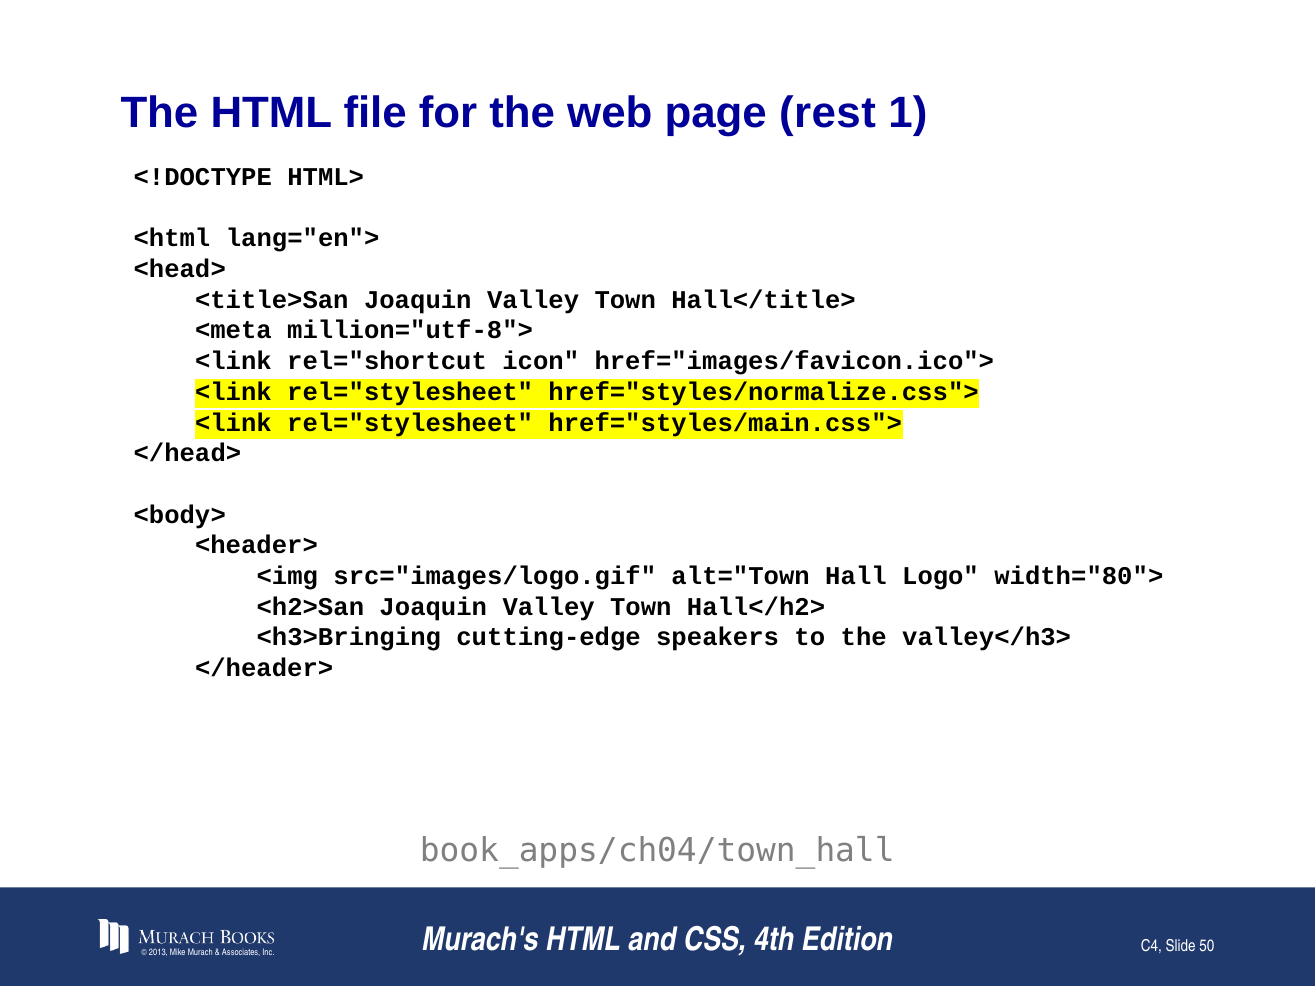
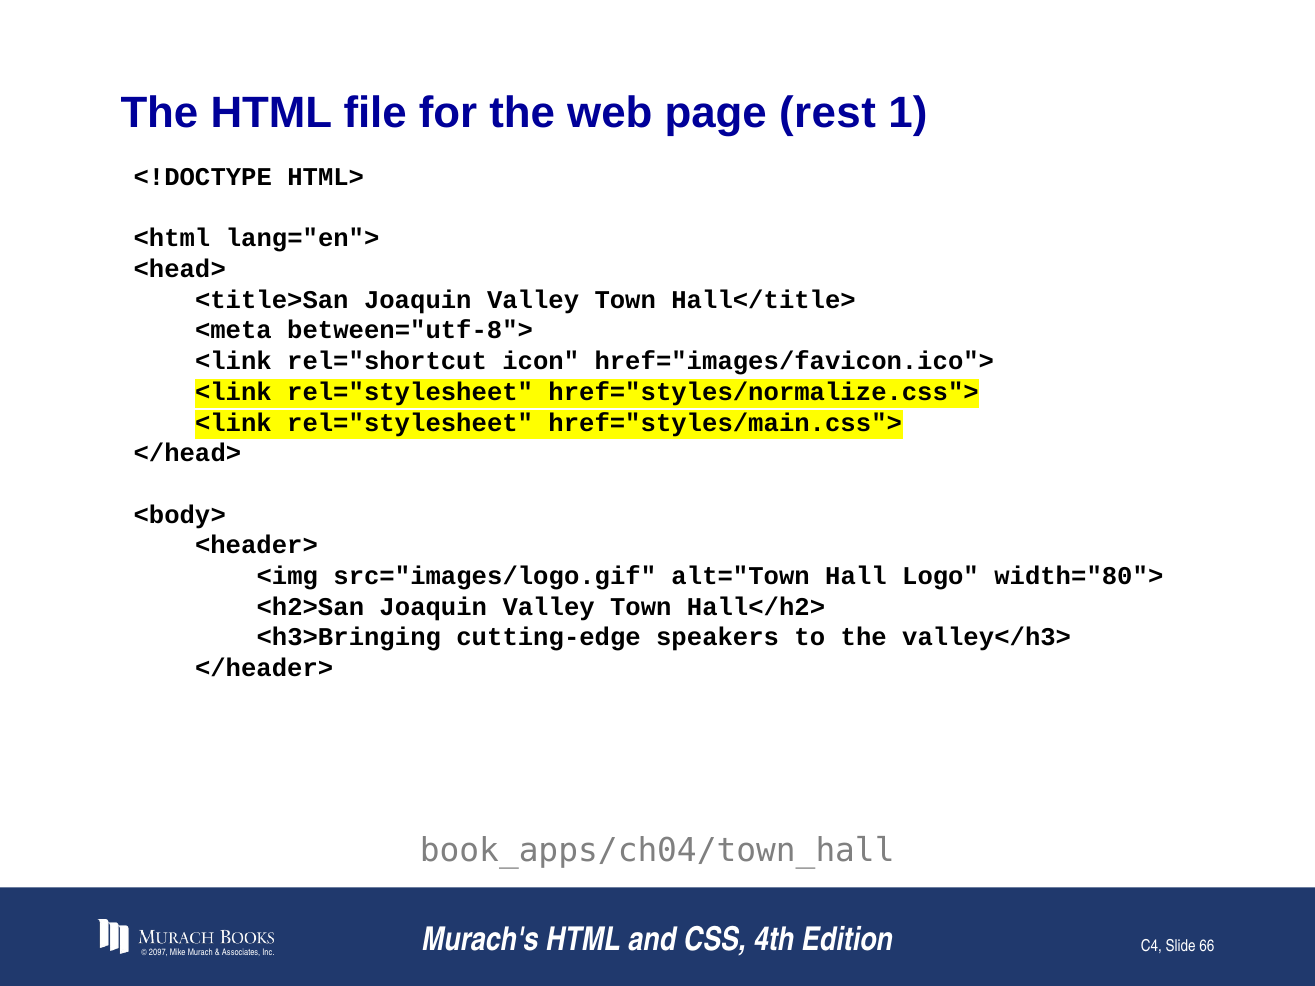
million="utf-8">: million="utf-8"> -> between="utf-8"> (410, 331)
2013: 2013 -> 2097 (158, 953)
50: 50 -> 66 (1207, 946)
